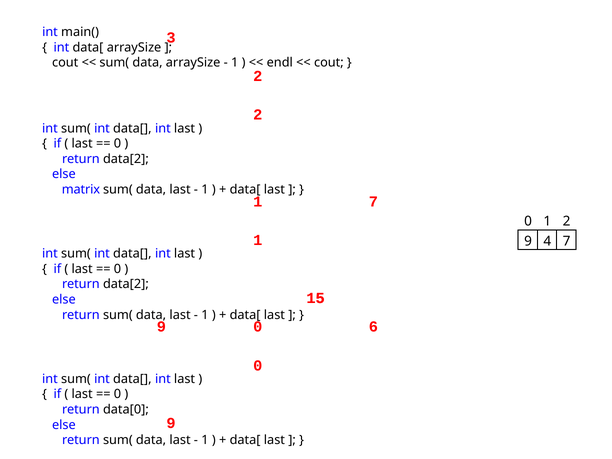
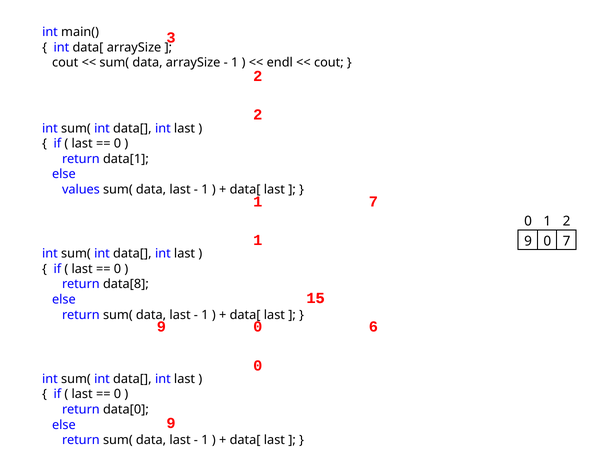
data[2: data[2 -> data[1 (126, 159)
matrix: matrix -> values (81, 190)
9 4: 4 -> 0 (547, 241)
data[2: data[2 -> data[8 (126, 284)
